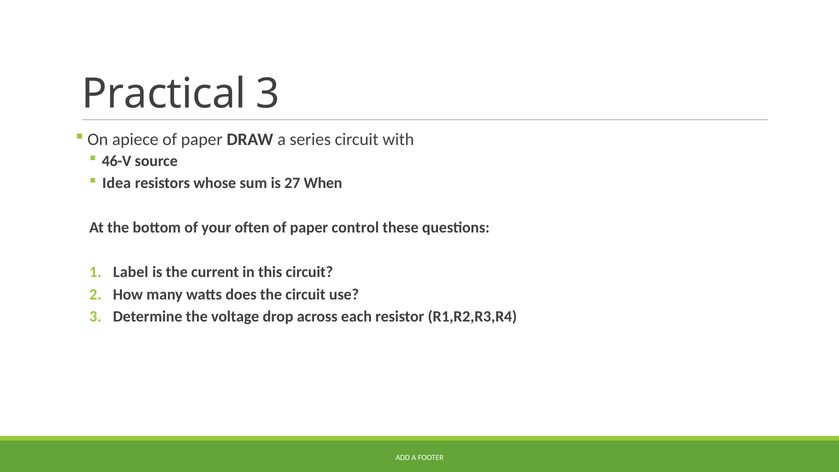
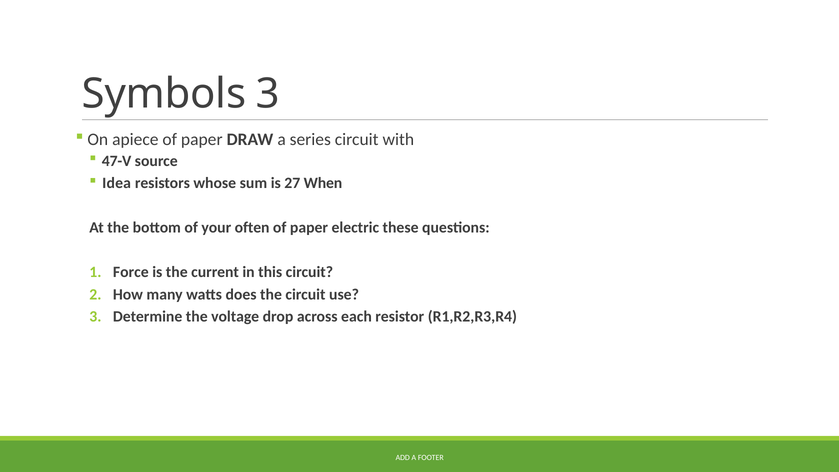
Practical: Practical -> Symbols (164, 94)
46-V: 46-V -> 47-V (117, 161)
control: control -> electric (355, 228)
Label: Label -> Force (131, 272)
